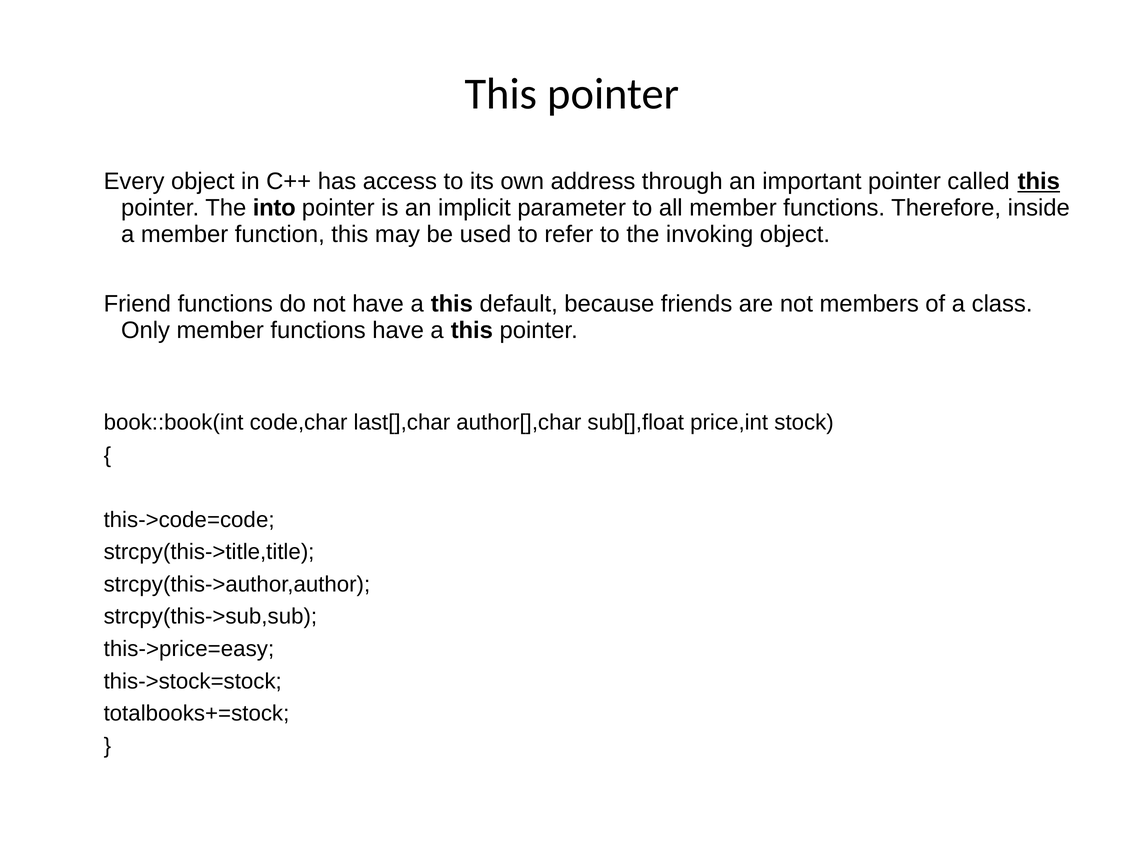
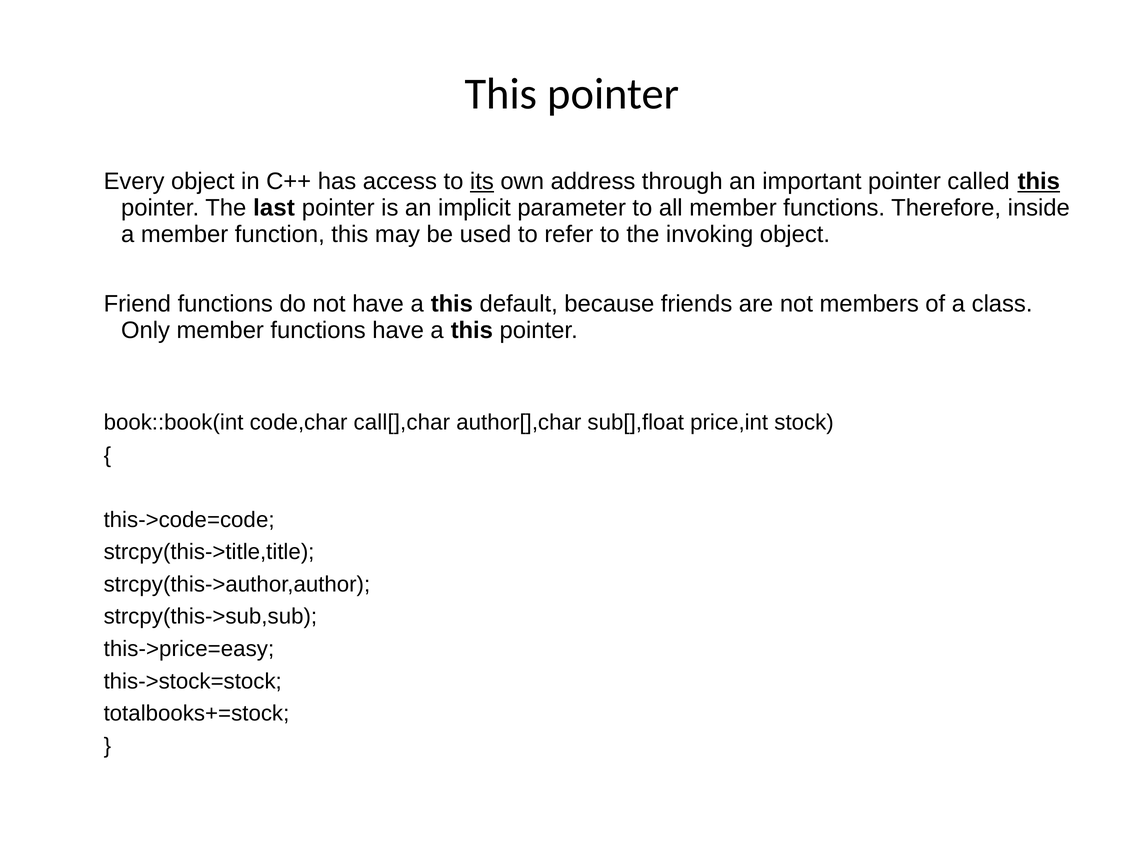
its underline: none -> present (482, 181)
into: into -> last (274, 208)
last[],char: last[],char -> call[],char (402, 423)
